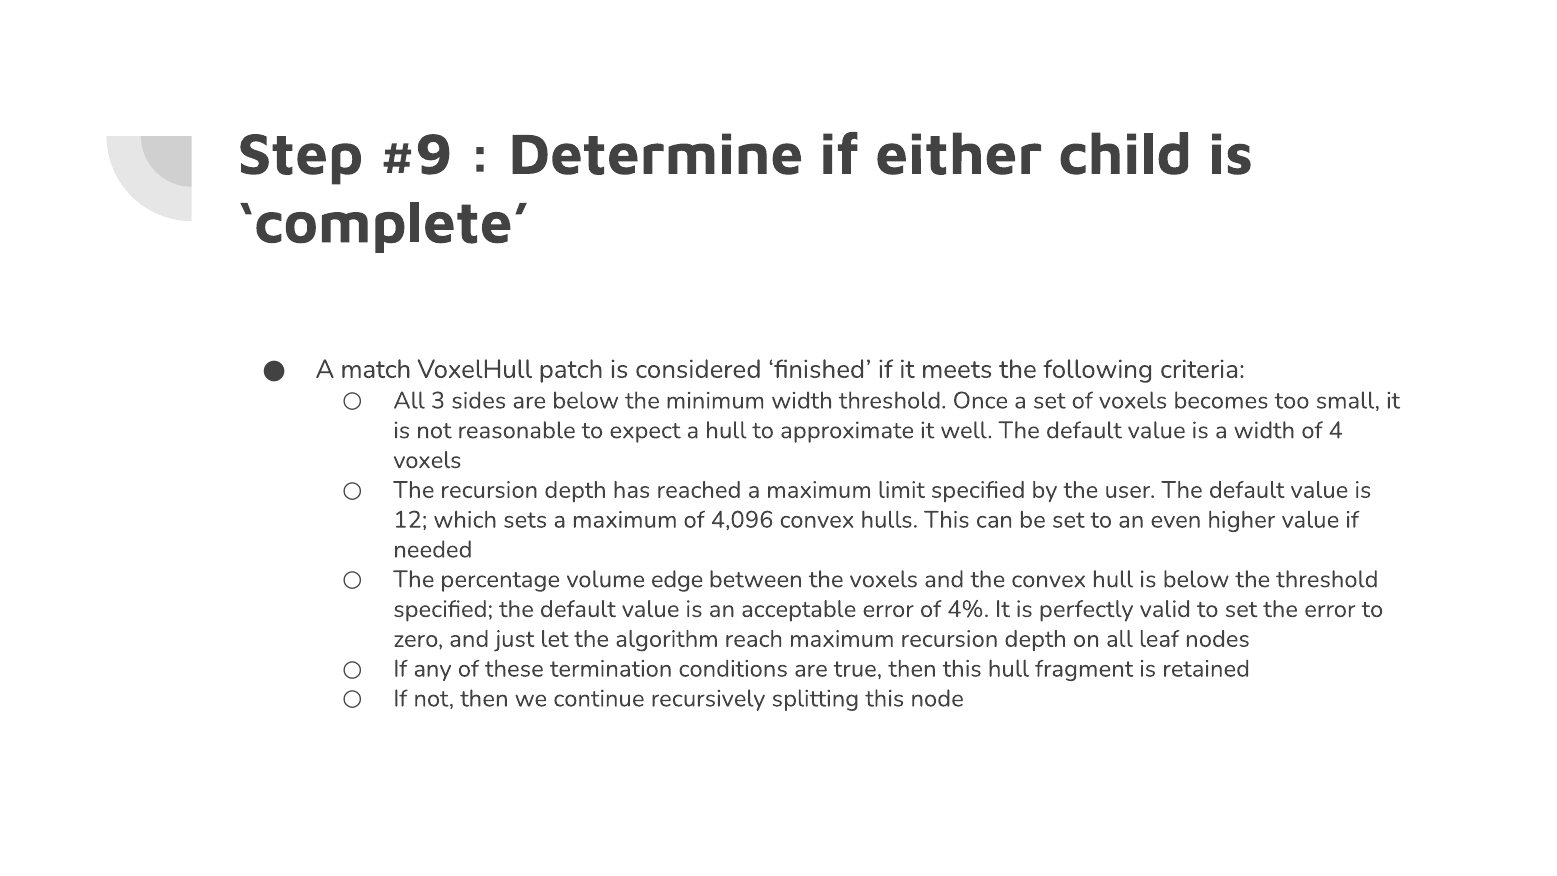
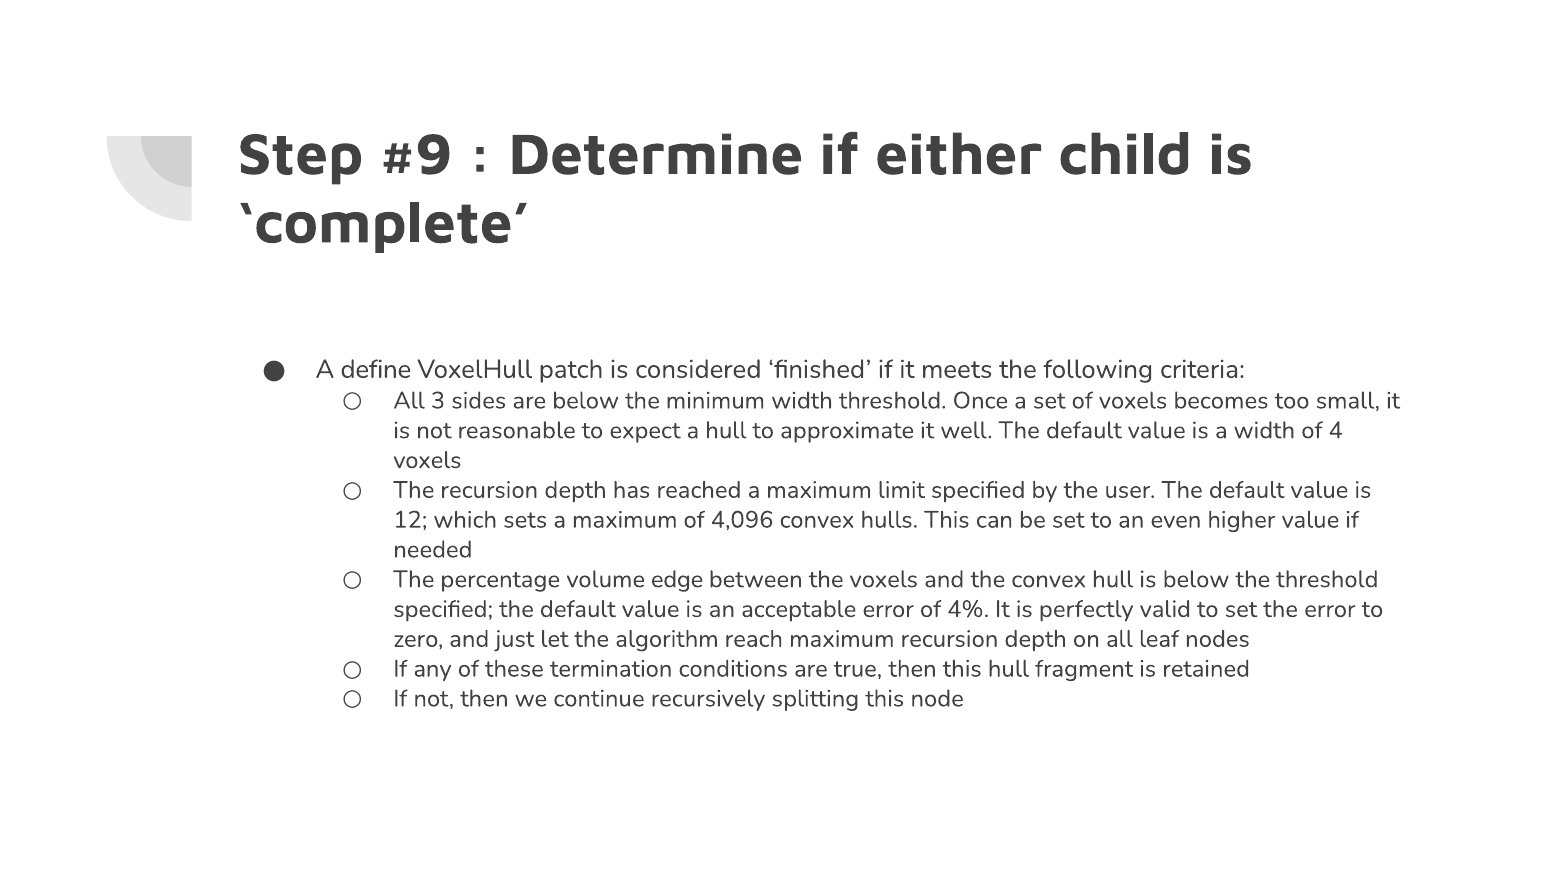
match: match -> define (376, 369)
